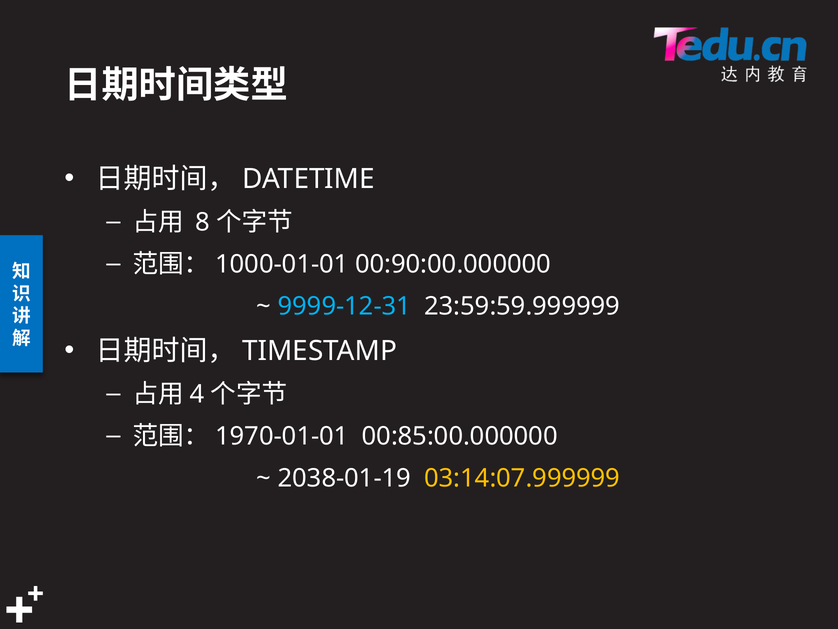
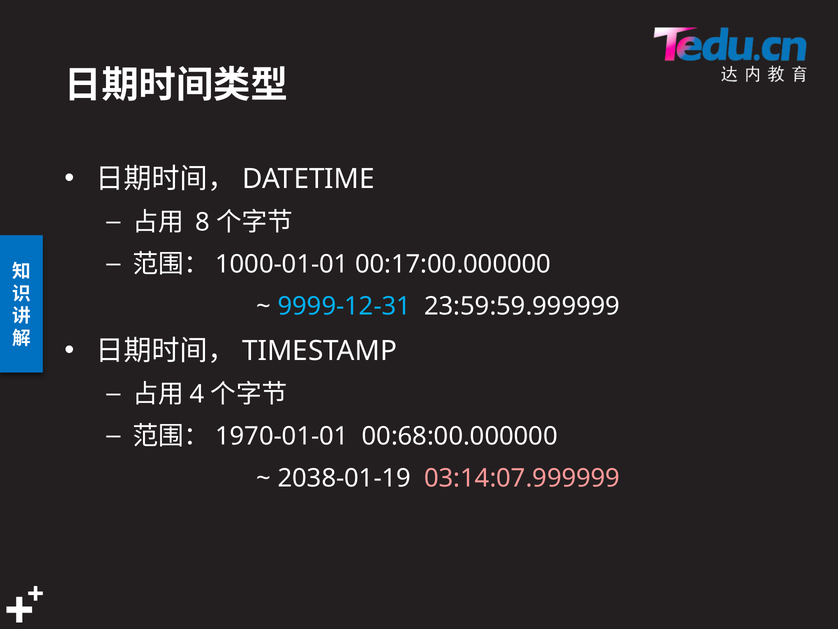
00:90:00.000000: 00:90:00.000000 -> 00:17:00.000000 (453, 264)
00:85:00.000000: 00:85:00.000000 -> 00:68:00.000000 (460, 436)
03:14:07.999999 colour: yellow -> pink (522, 478)
